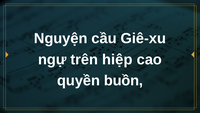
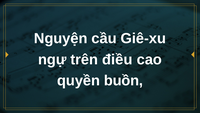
hiệp: hiệp -> điều (117, 59)
